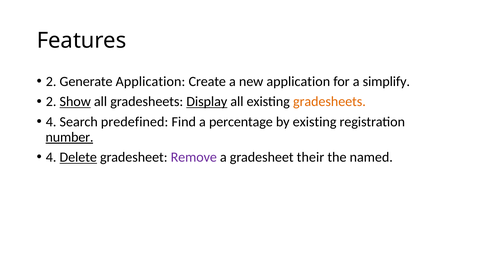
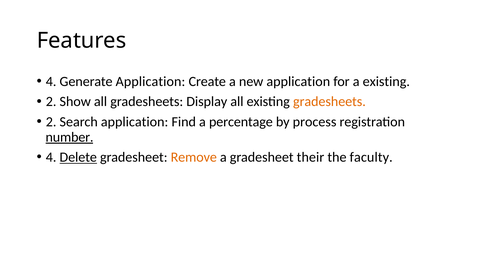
2: 2 -> 4 (51, 81)
a simplify: simplify -> existing (386, 81)
Show underline: present -> none (75, 102)
Display underline: present -> none (207, 102)
4: 4 -> 2 (51, 122)
Search predefined: predefined -> application (135, 122)
by existing: existing -> process (315, 122)
Remove colour: purple -> orange (194, 157)
named: named -> faculty (371, 157)
